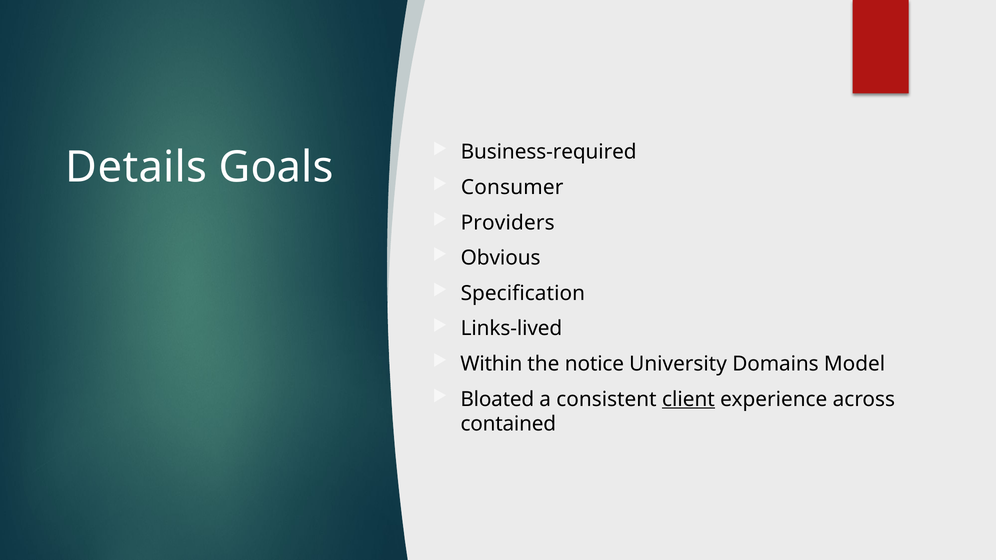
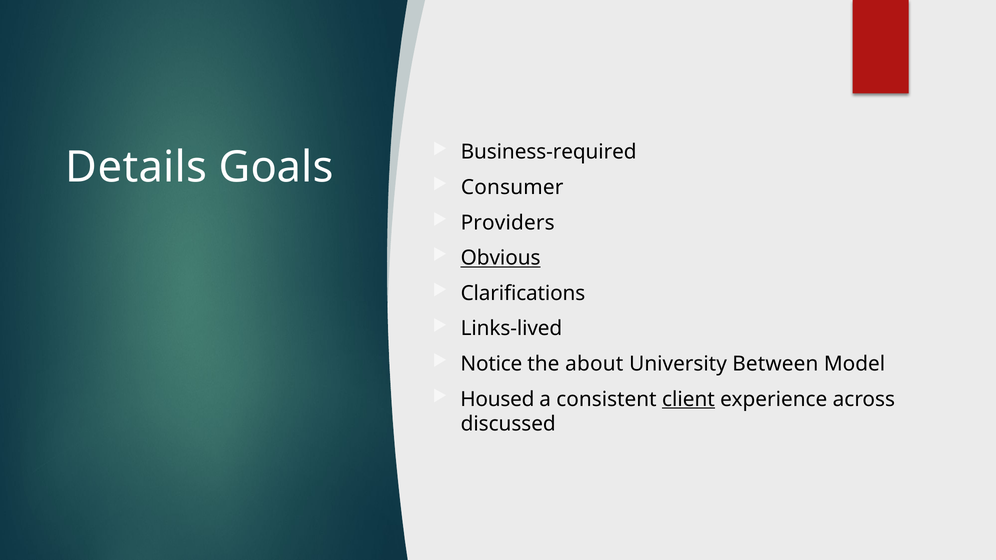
Obvious underline: none -> present (501, 258)
Specification: Specification -> Clarifications (523, 293)
Within: Within -> Notice (491, 364)
notice: notice -> about (594, 364)
Domains: Domains -> Between (775, 364)
Bloated: Bloated -> Housed (497, 399)
contained: contained -> discussed (508, 424)
